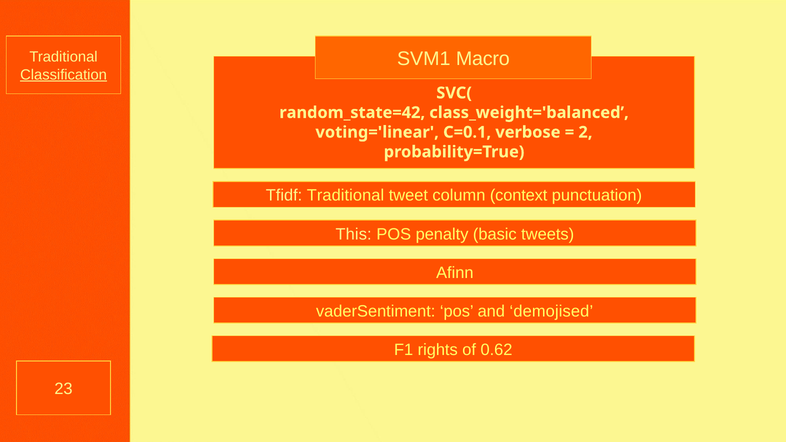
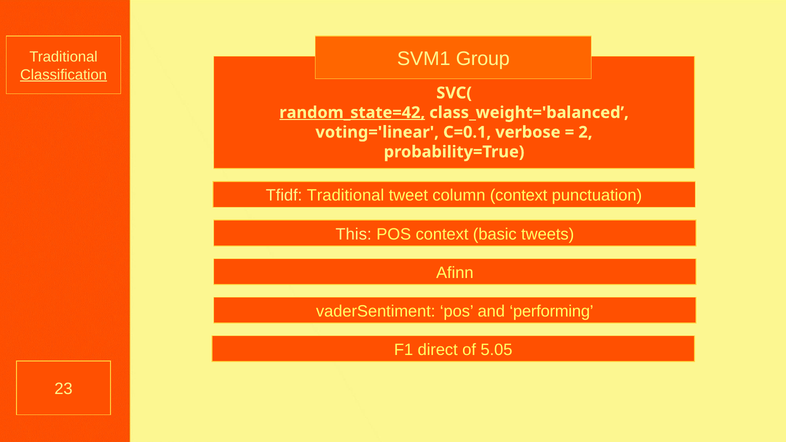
Macro: Macro -> Group (483, 59)
random_state=42 underline: none -> present (352, 113)
POS penalty: penalty -> context (442, 234)
demojised: demojised -> performing (552, 311)
rights: rights -> direct (438, 350)
0.62: 0.62 -> 5.05 (496, 350)
